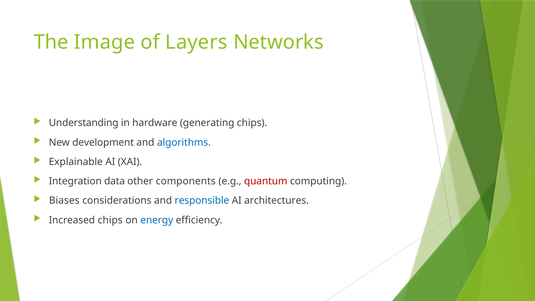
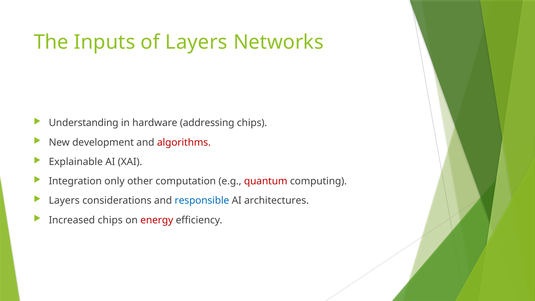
Image: Image -> Inputs (105, 42)
generating: generating -> addressing (207, 123)
algorithms colour: blue -> red (184, 142)
data: data -> only (115, 181)
components: components -> computation (186, 181)
Biases: Biases -> Layers (64, 201)
energy colour: blue -> red (157, 220)
